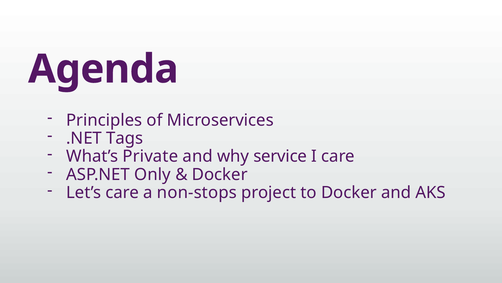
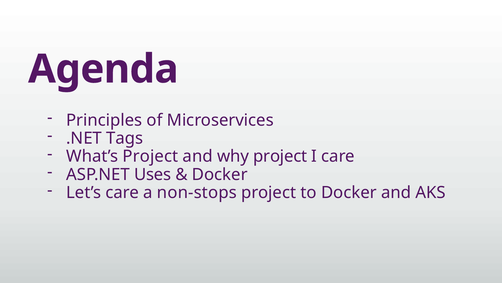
What’s Private: Private -> Project (150, 156)
why service: service -> project (280, 156)
Only: Only -> Uses (153, 174)
